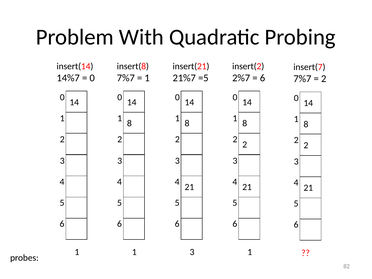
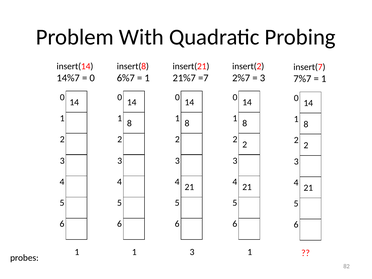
7%7: 7%7 -> 6%7 (126, 78)
=5: =5 -> =7 (203, 78)
6: 6 -> 3 (263, 78)
2: 2 -> 1 (324, 79)
